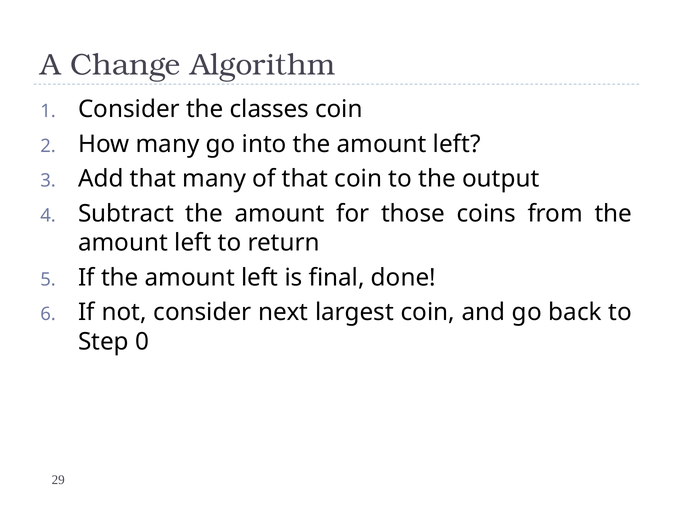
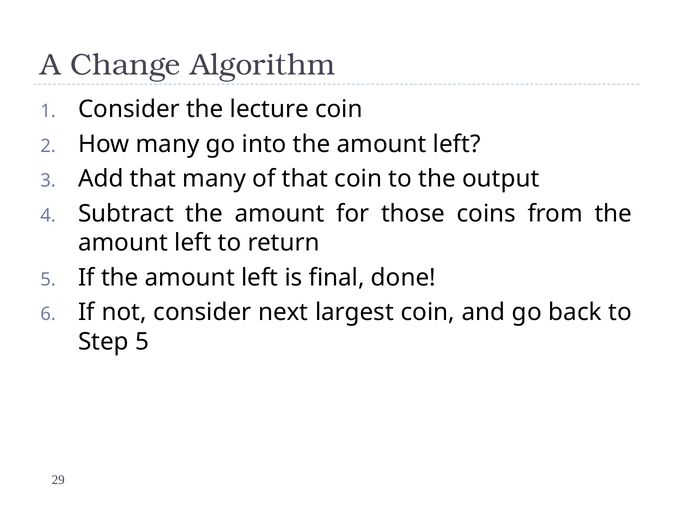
classes: classes -> lecture (269, 109)
Step 0: 0 -> 5 (142, 341)
